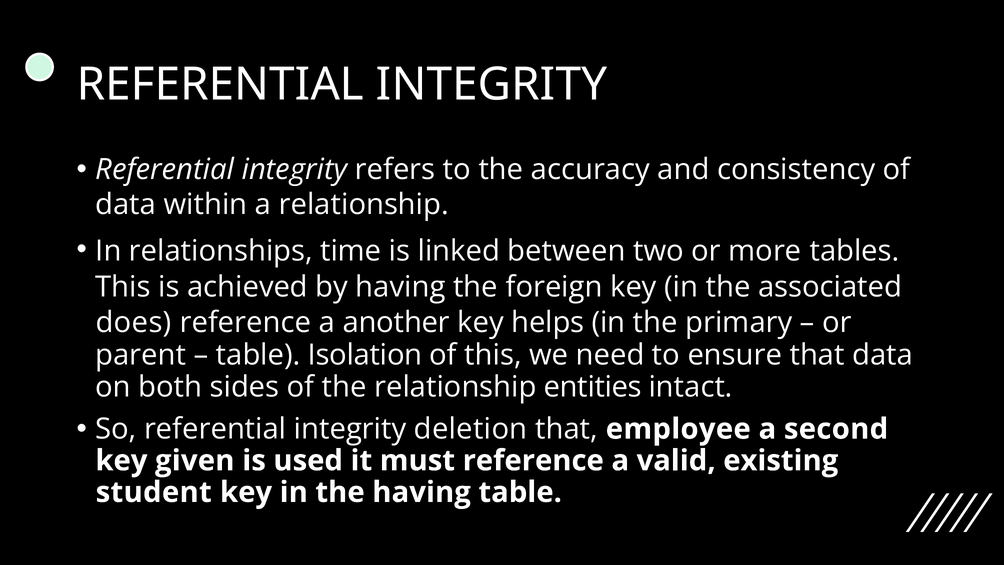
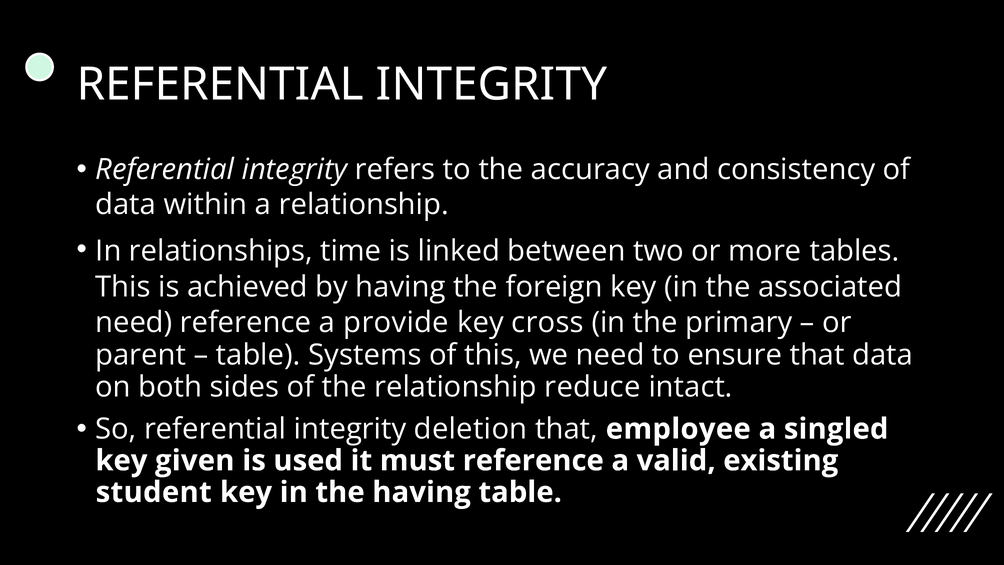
does: does -> need (134, 323)
another: another -> provide (396, 323)
helps: helps -> cross (548, 323)
Isolation: Isolation -> Systems (365, 355)
entities: entities -> reduce (592, 387)
second: second -> singled (836, 429)
